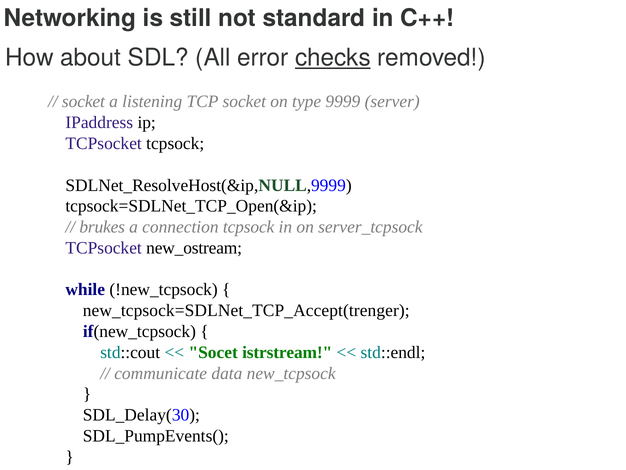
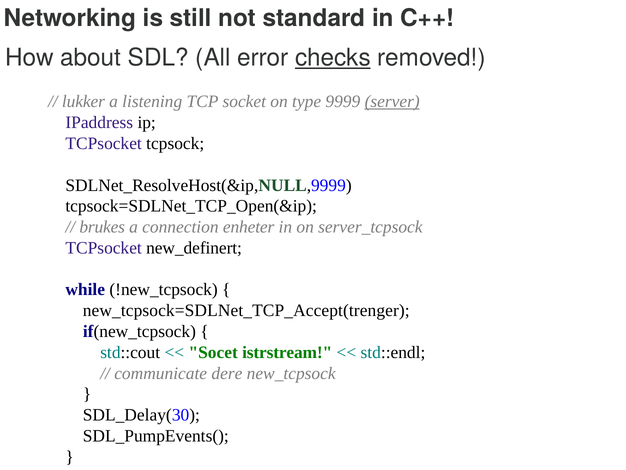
socket: socket -> lukker (83, 102)
server underline: none -> present (392, 102)
connection tcpsock: tcpsock -> enheter (249, 227)
new_ostream: new_ostream -> new_definert (194, 248)
data: data -> dere (227, 373)
